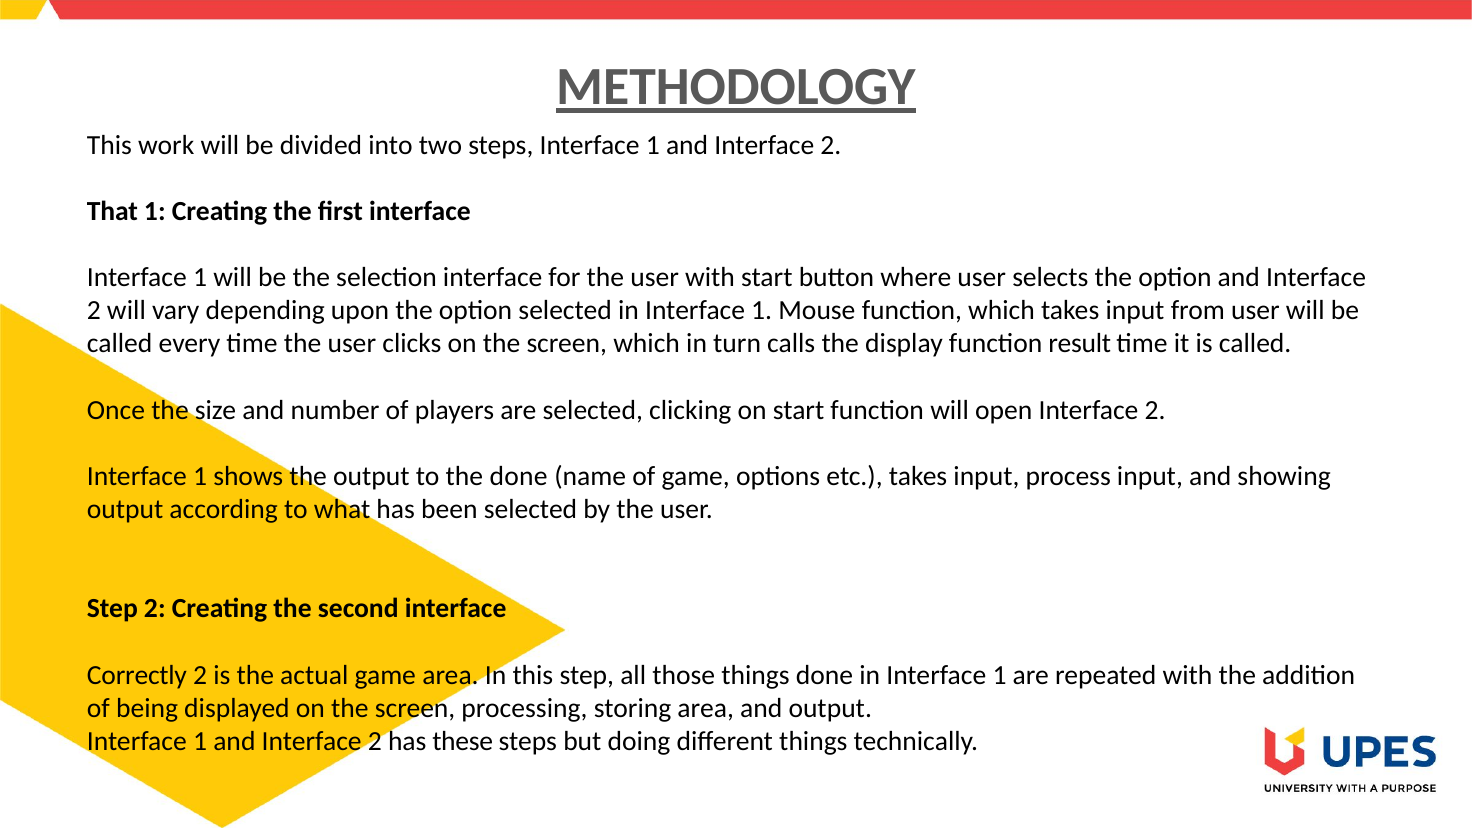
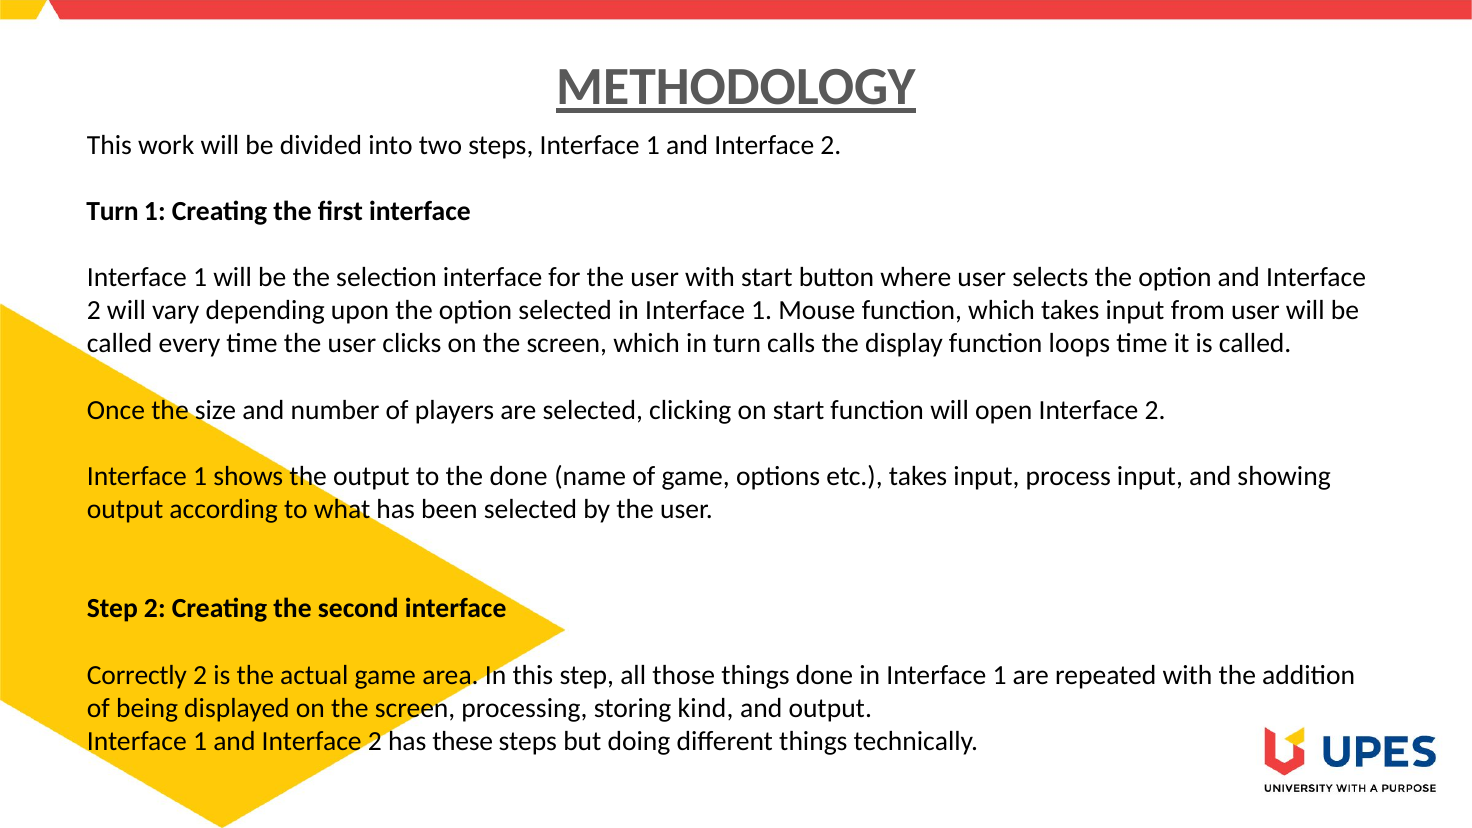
That: That -> Turn (113, 211)
result: result -> loops (1079, 344)
storing area: area -> kind (706, 708)
